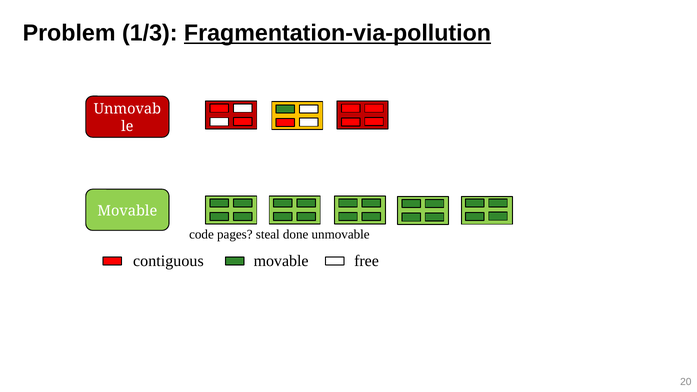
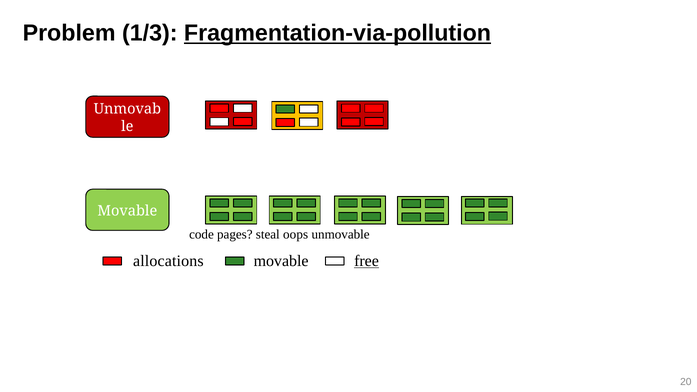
done: done -> oops (296, 234)
free underline: none -> present (366, 261)
contiguous: contiguous -> allocations (168, 261)
